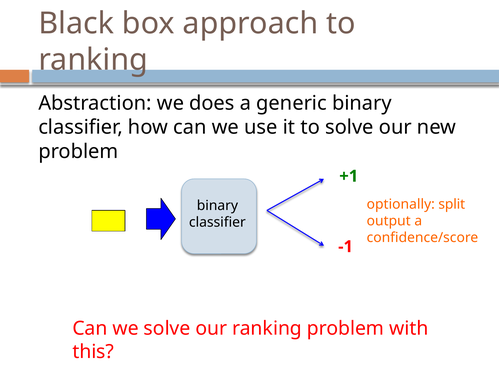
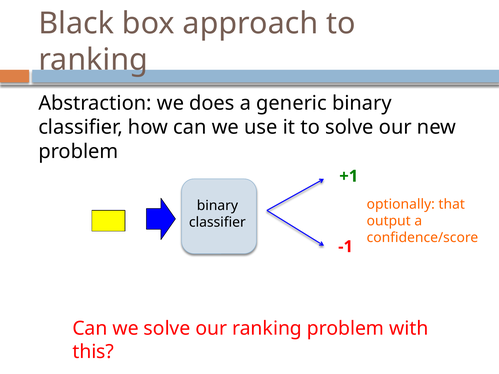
split: split -> that (452, 204)
